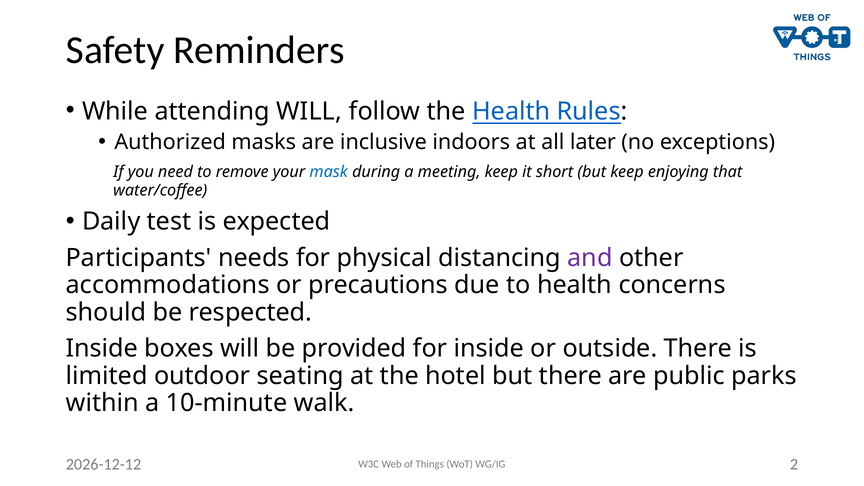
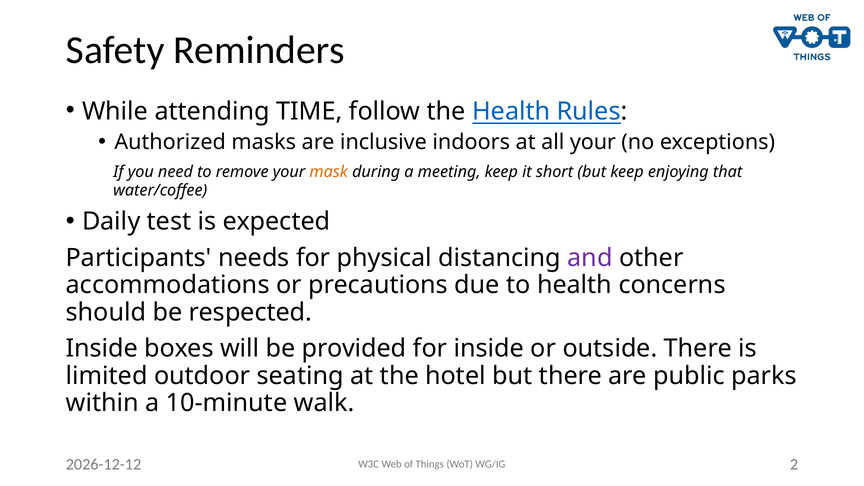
attending WILL: WILL -> TIME (309, 112)
all later: later -> your (593, 142)
mask colour: blue -> orange (329, 172)
